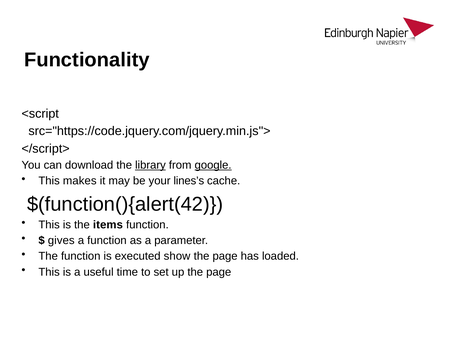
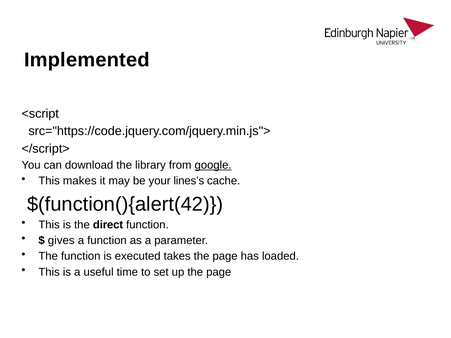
Functionality: Functionality -> Implemented (87, 60)
library underline: present -> none (150, 165)
items: items -> direct (108, 225)
show: show -> takes (177, 256)
